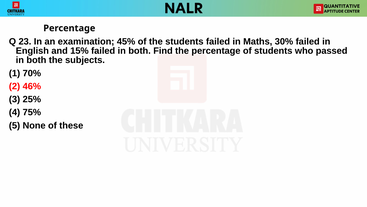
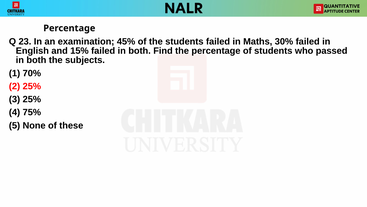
2 46%: 46% -> 25% (32, 86)
